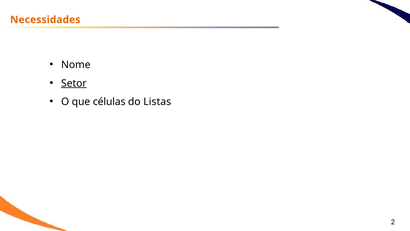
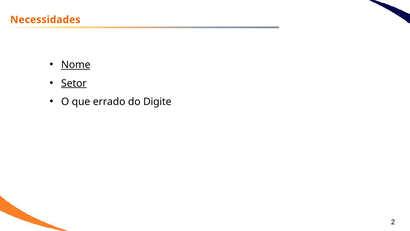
Nome underline: none -> present (76, 65)
células: células -> errado (109, 102)
Listas: Listas -> Digite (157, 102)
